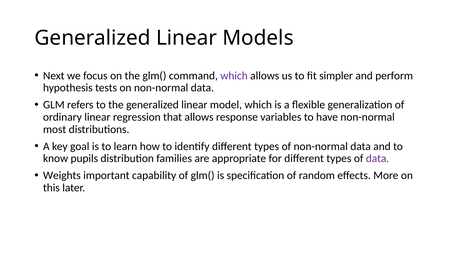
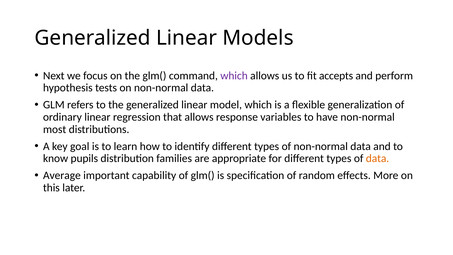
simpler: simpler -> accepts (336, 76)
data colour: purple -> orange (378, 158)
Weights: Weights -> Average (62, 175)
